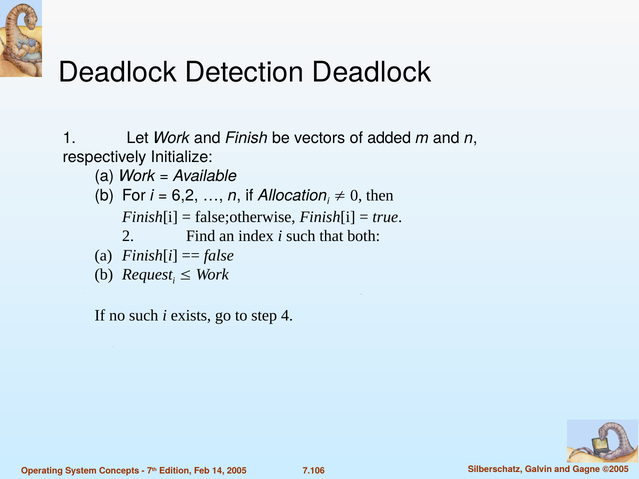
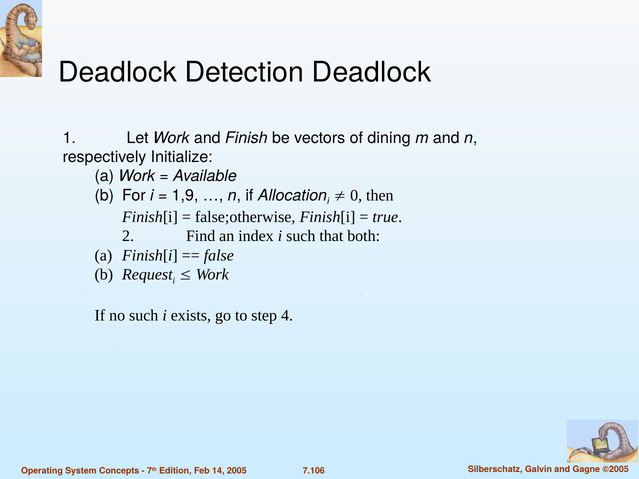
added: added -> dining (389, 138)
6,2: 6,2 -> 1,9 (185, 195)
